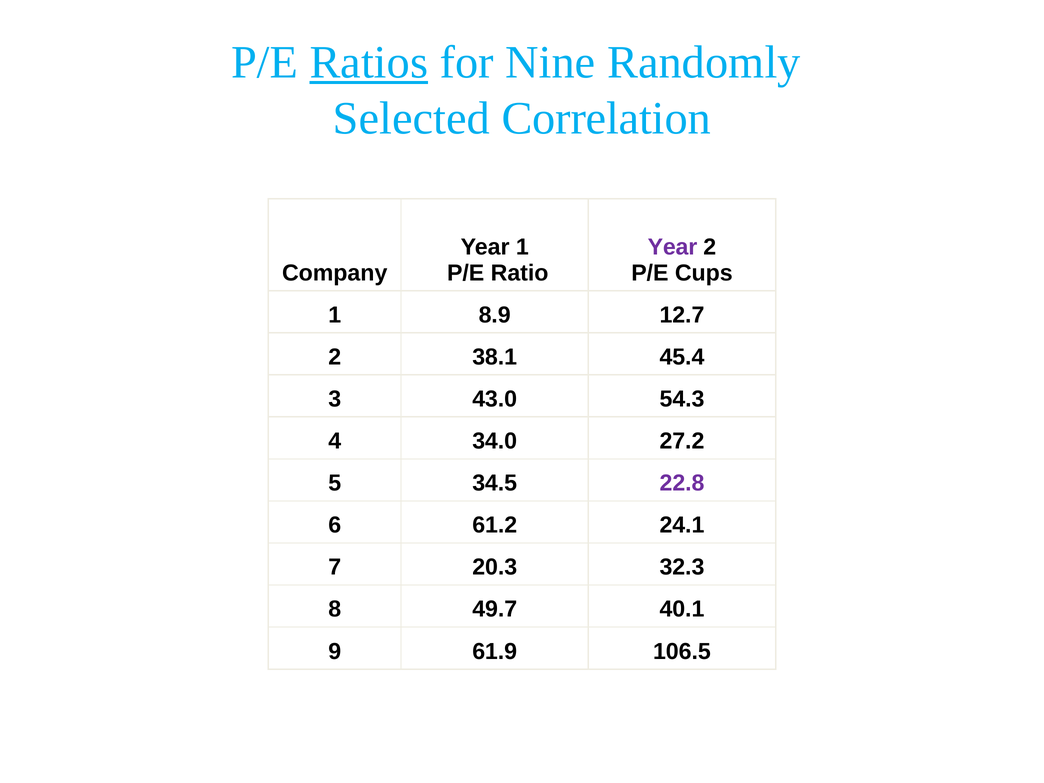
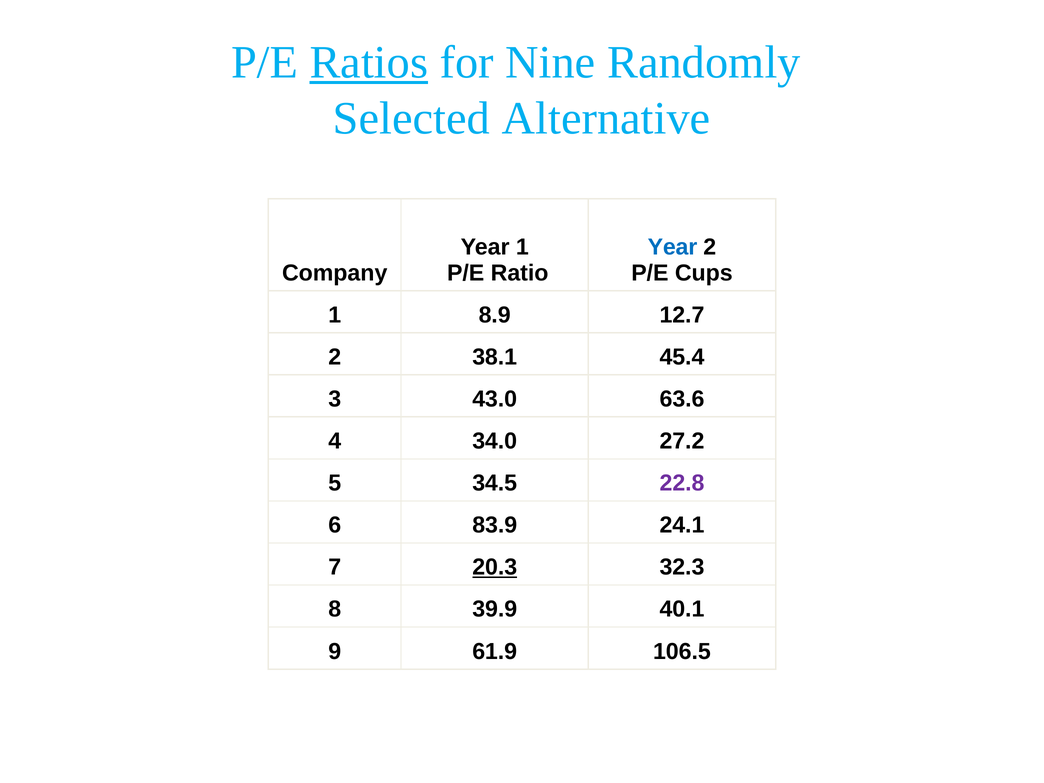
Correlation: Correlation -> Alternative (606, 118)
Year colour: purple -> blue (673, 247)
54.3: 54.3 -> 63.6 (682, 399)
61.2: 61.2 -> 83.9 (495, 525)
20.3 underline: none -> present (495, 567)
49.7: 49.7 -> 39.9 (495, 609)
